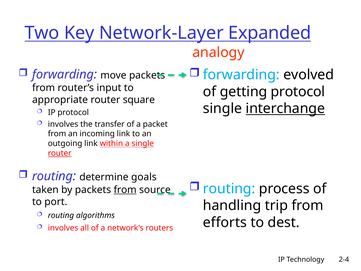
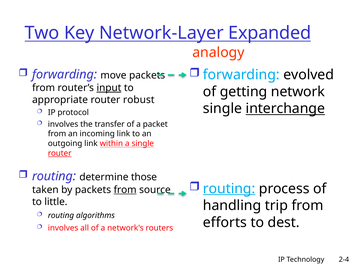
input underline: none -> present (109, 88)
getting protocol: protocol -> network (298, 92)
square: square -> robust (139, 100)
goals: goals -> those (144, 177)
routing underline: none -> present (229, 188)
port: port -> little (56, 202)
